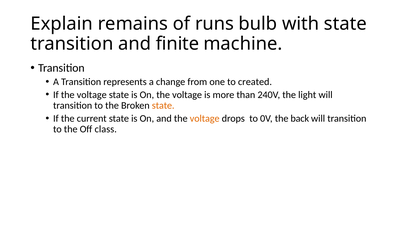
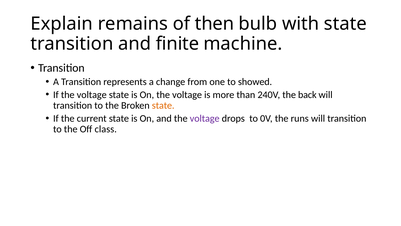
runs: runs -> then (215, 24)
created: created -> showed (255, 82)
light: light -> back (307, 95)
voltage colour: orange -> purple (205, 118)
back: back -> runs (300, 118)
